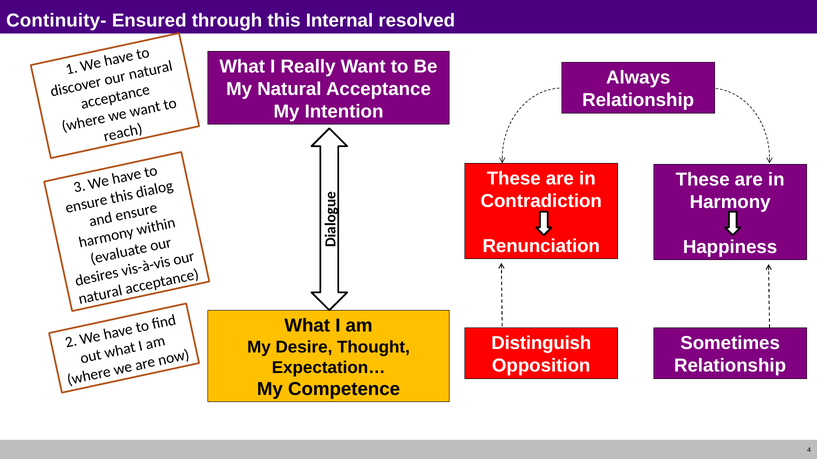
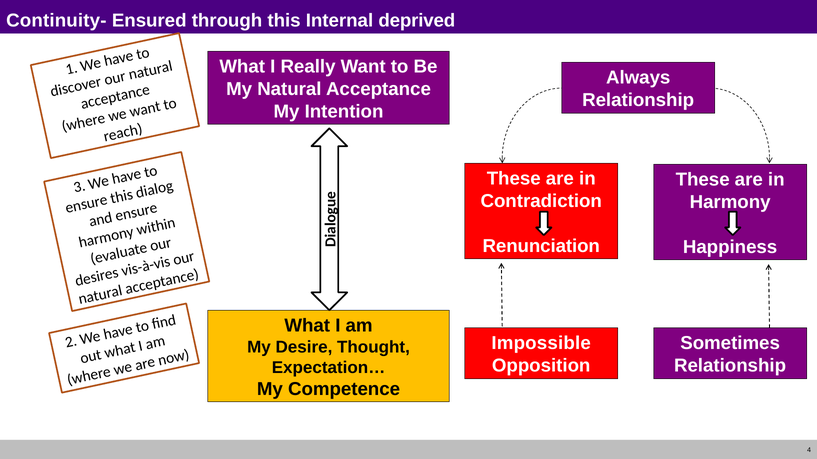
resolved: resolved -> deprived (417, 21)
Distinguish: Distinguish -> Impossible (541, 344)
